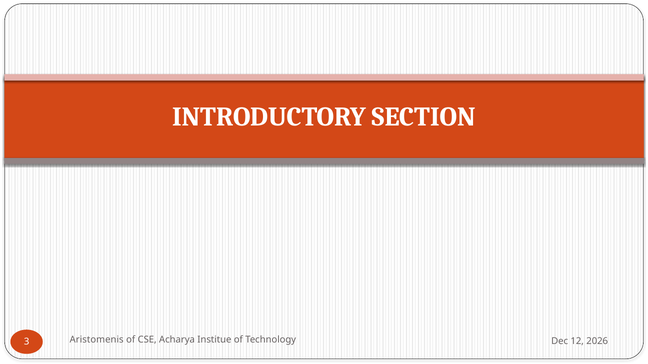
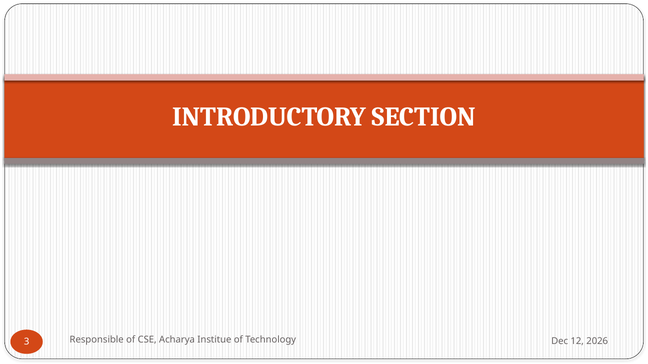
Aristomenis: Aristomenis -> Responsible (97, 340)
